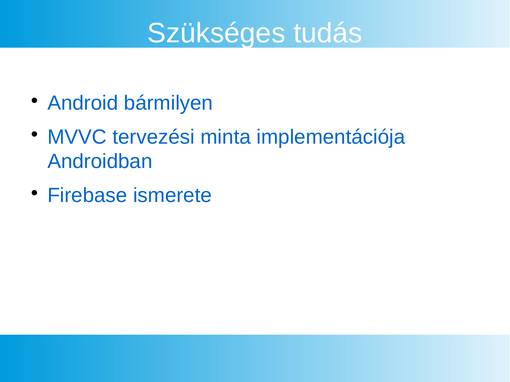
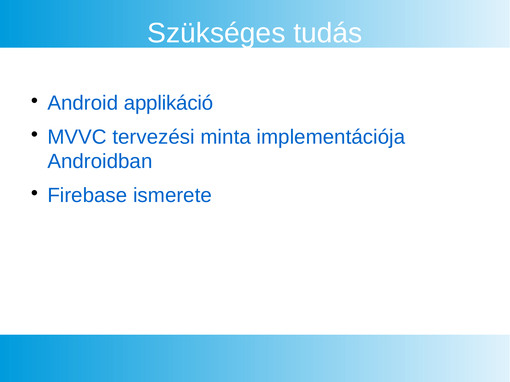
bármilyen: bármilyen -> applikáció (169, 103)
